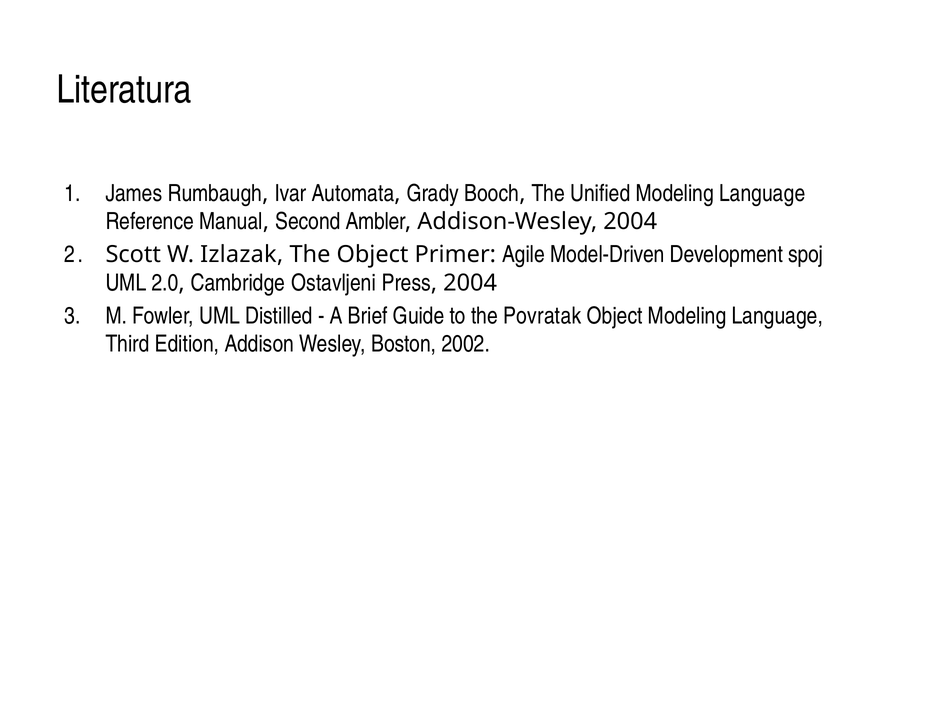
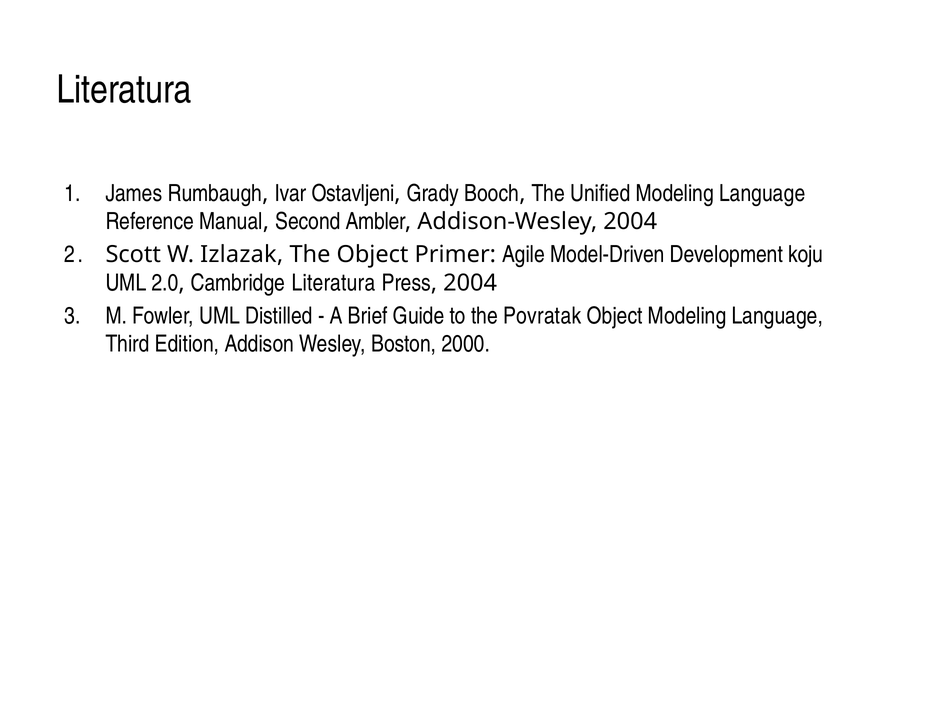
Automata: Automata -> Ostavljeni (353, 193)
spoj: spoj -> koju (806, 254)
Cambridge Ostavljeni: Ostavljeni -> Literatura (333, 283)
2002: 2002 -> 2000 (466, 344)
